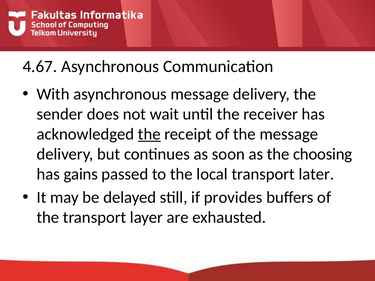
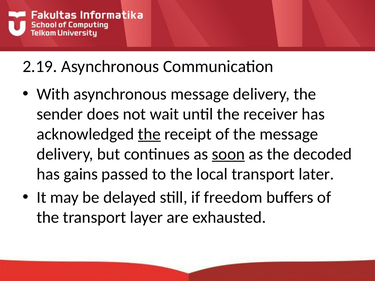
4.67: 4.67 -> 2.19 (40, 66)
soon underline: none -> present (228, 154)
choosing: choosing -> decoded (323, 154)
provides: provides -> freedom (233, 198)
